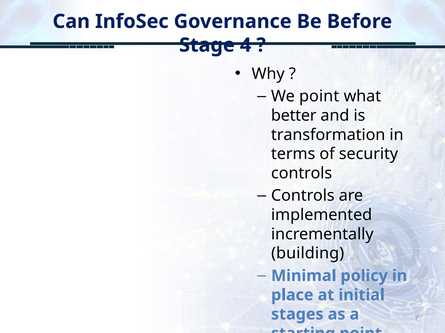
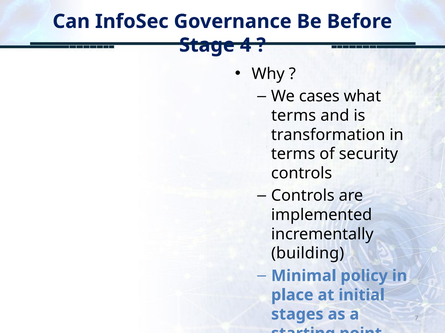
We point: point -> cases (319, 97)
better: better -> terms (294, 116)
